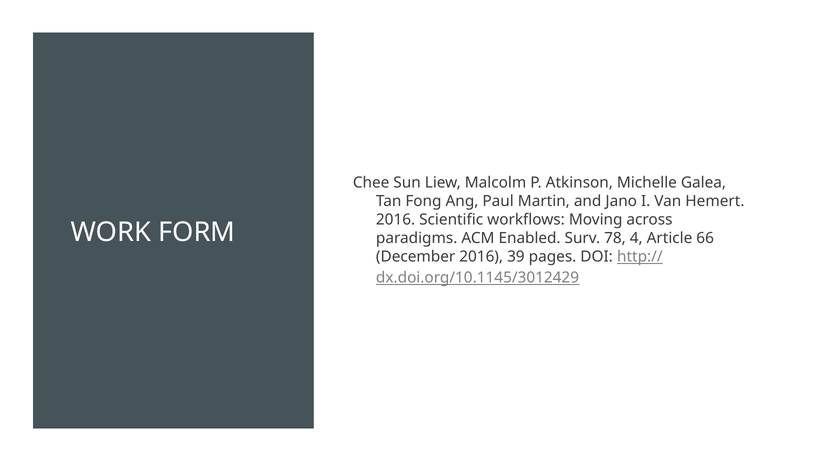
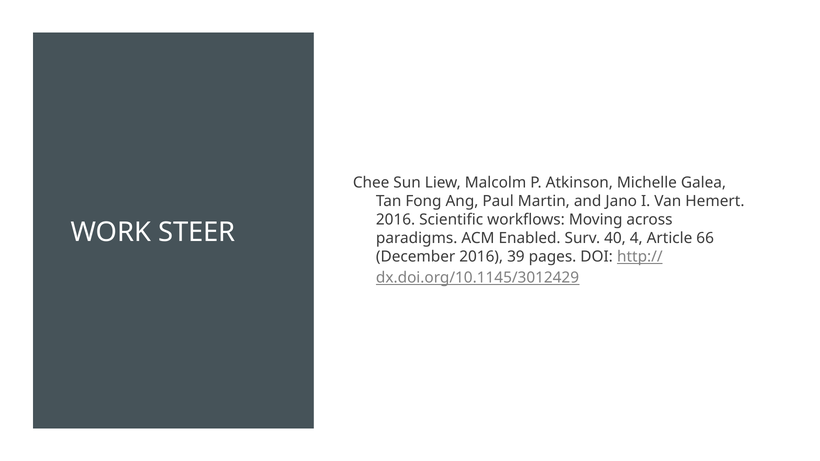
FORM: FORM -> STEER (197, 232)
78: 78 -> 40 (615, 238)
